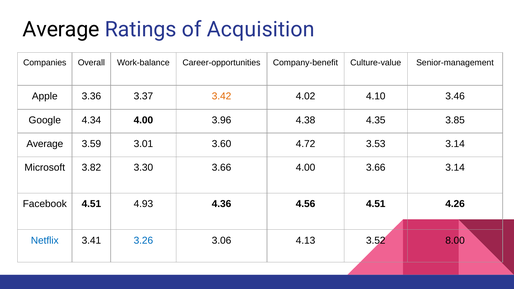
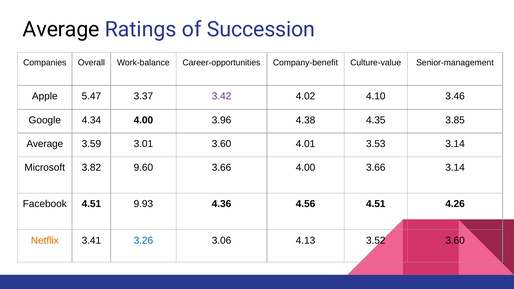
Acquisition: Acquisition -> Succession (261, 29)
3.36: 3.36 -> 5.47 (91, 96)
3.42 colour: orange -> purple (222, 96)
4.72: 4.72 -> 4.01 (306, 144)
3.30: 3.30 -> 9.60 (143, 168)
4.93: 4.93 -> 9.93 (143, 204)
Netflix colour: blue -> orange (45, 240)
3.52 8.00: 8.00 -> 3.60 (455, 240)
